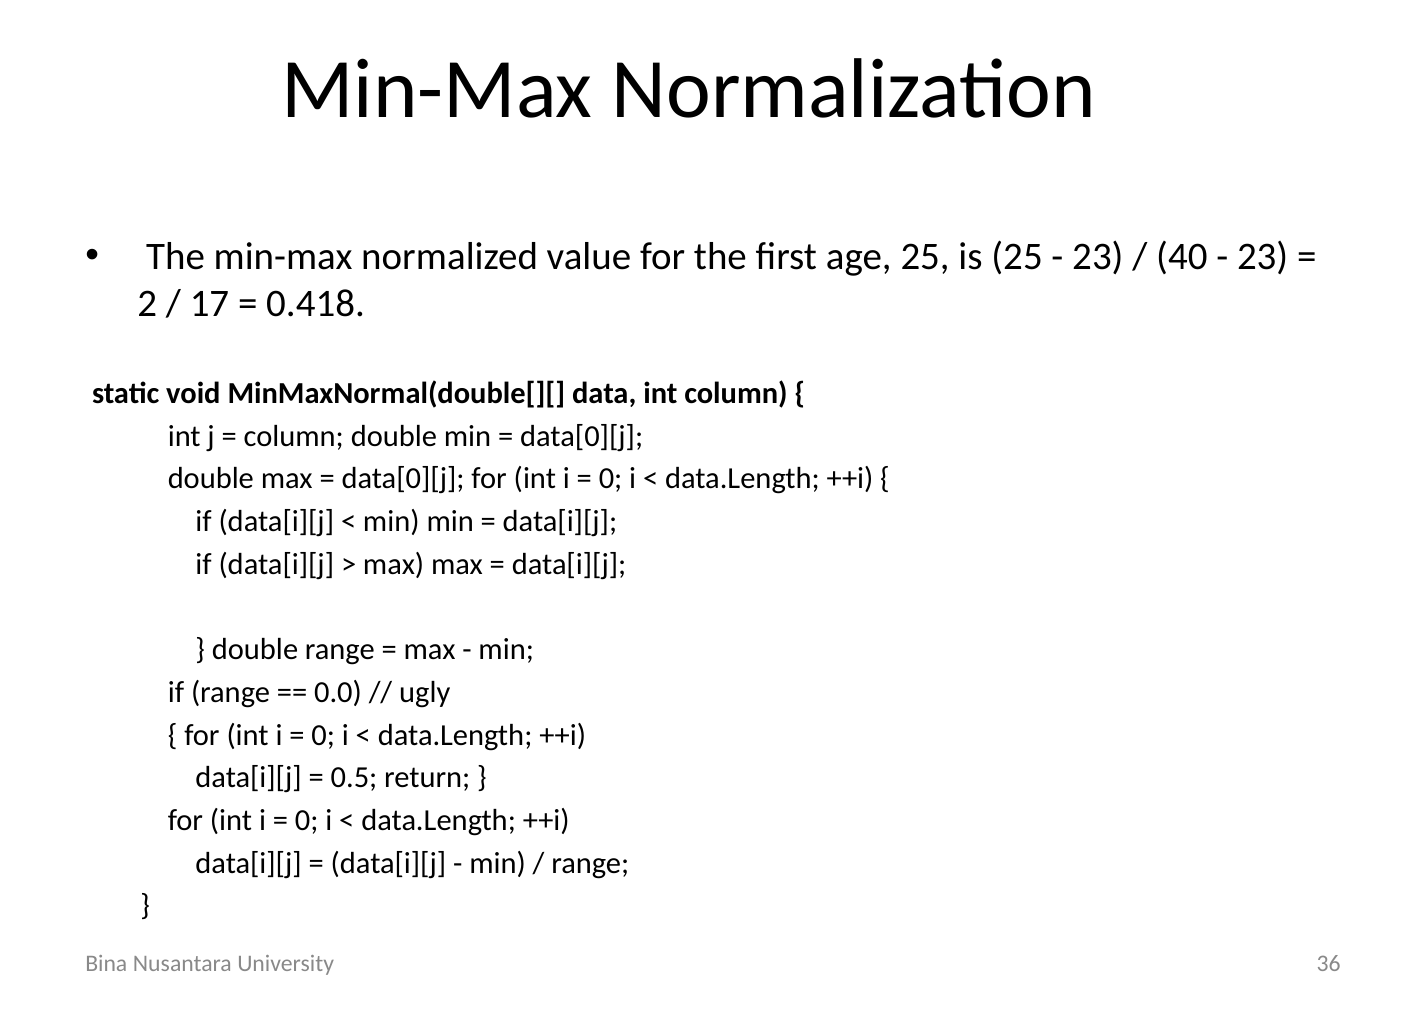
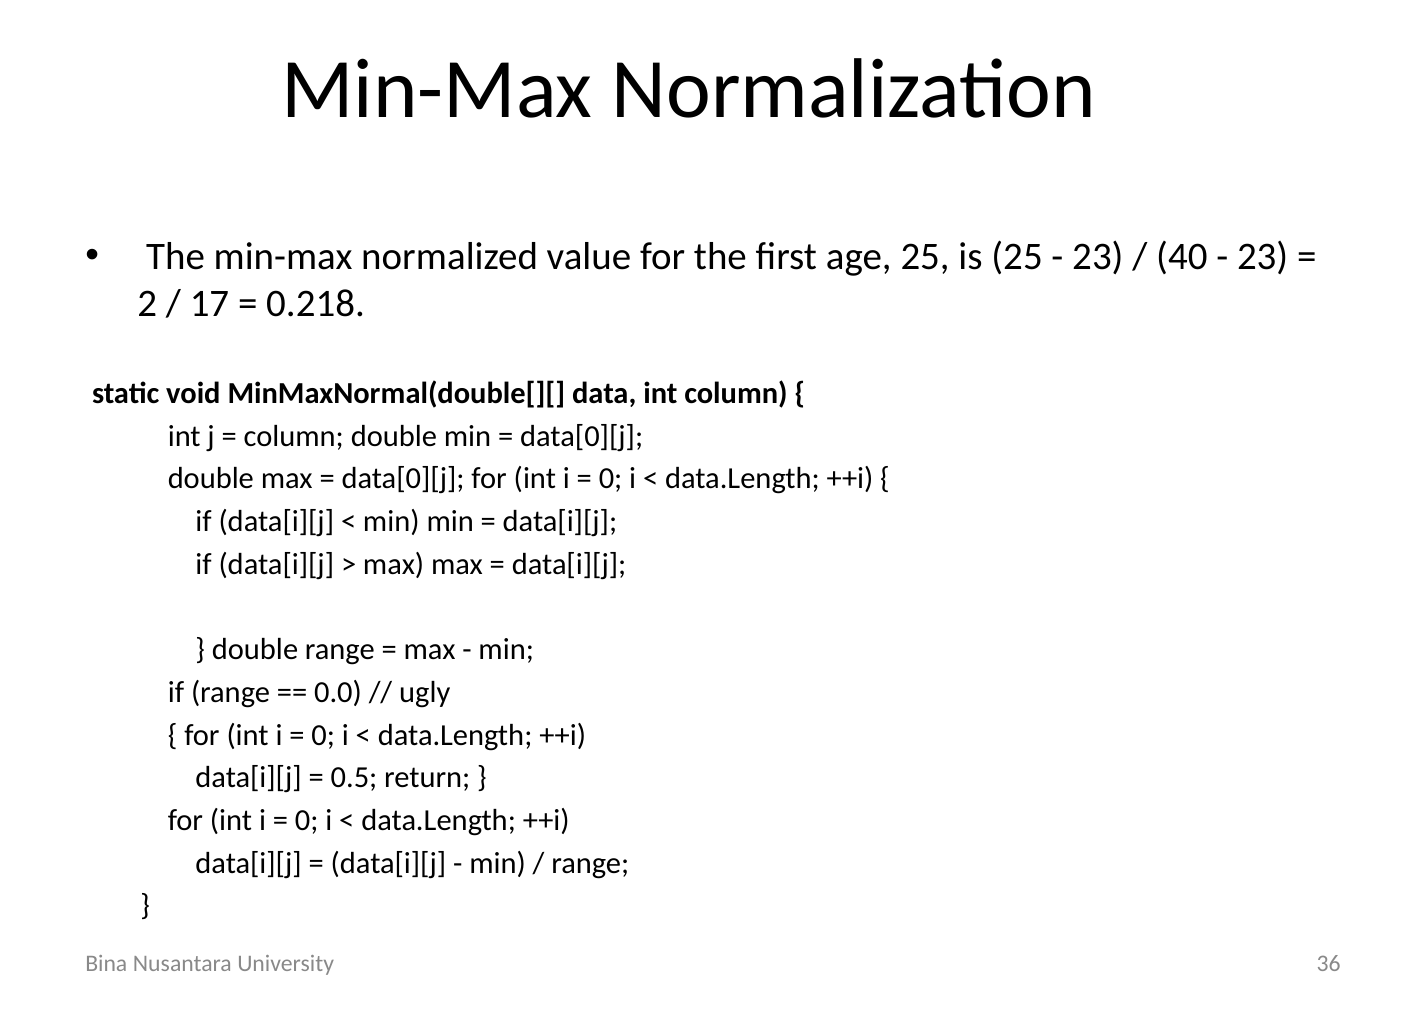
0.418: 0.418 -> 0.218 (316, 304)
